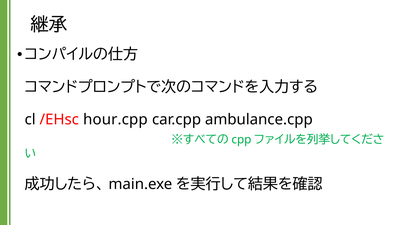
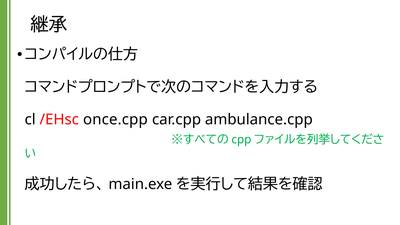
hour.cpp: hour.cpp -> once.cpp (115, 119)
